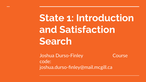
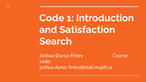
State: State -> Code (52, 18)
